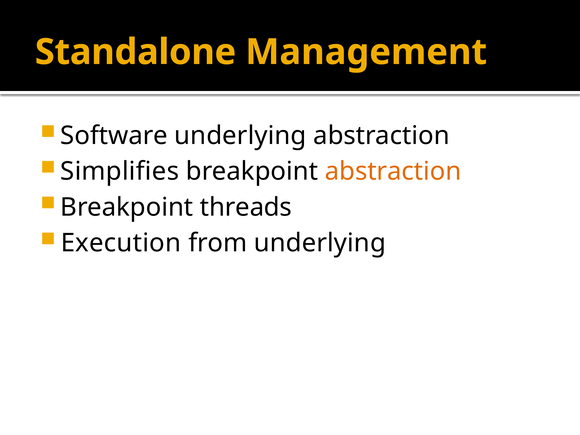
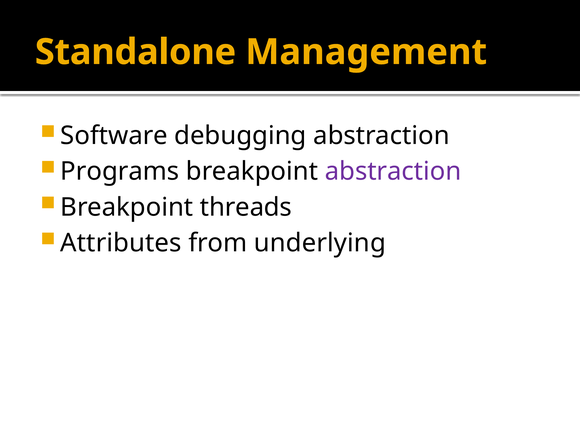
Software underlying: underlying -> debugging (240, 136)
Simplifies: Simplifies -> Programs (120, 171)
abstraction colour: orange -> purple (393, 171)
Execution: Execution -> Attributes (121, 243)
